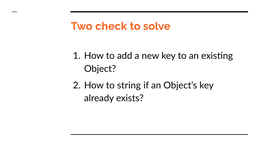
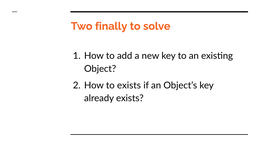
check: check -> finally (111, 26)
to string: string -> exists (129, 85)
